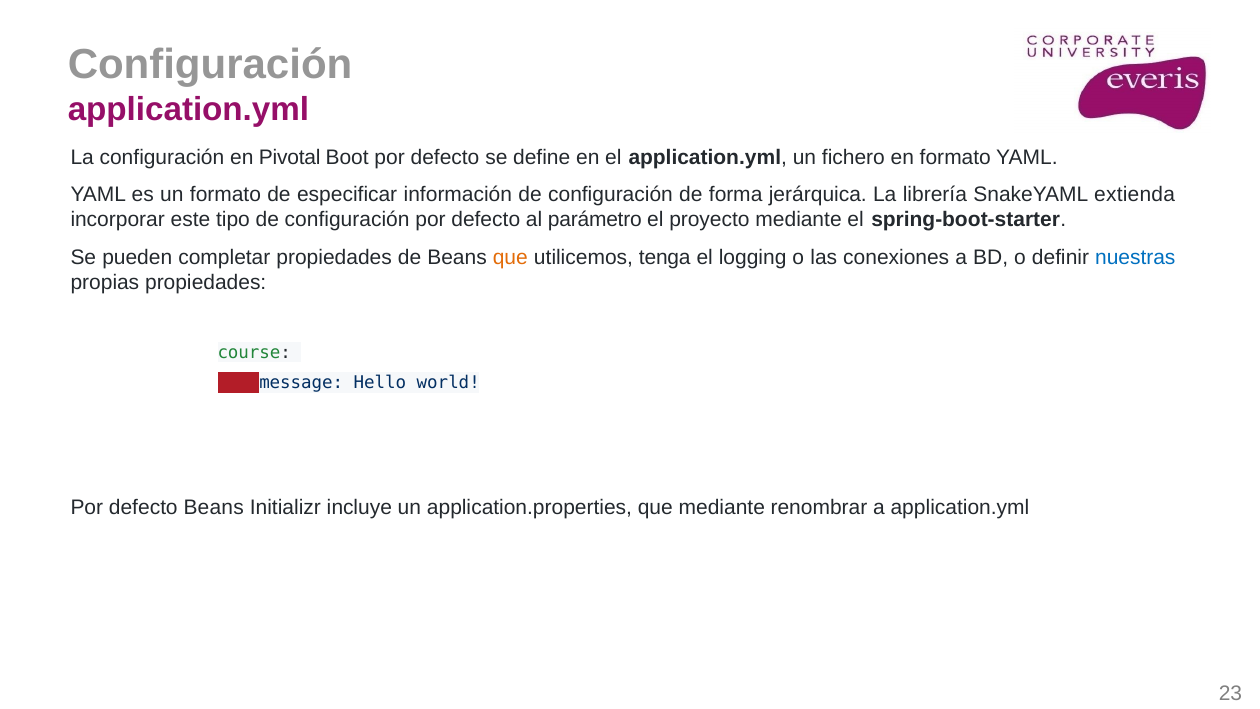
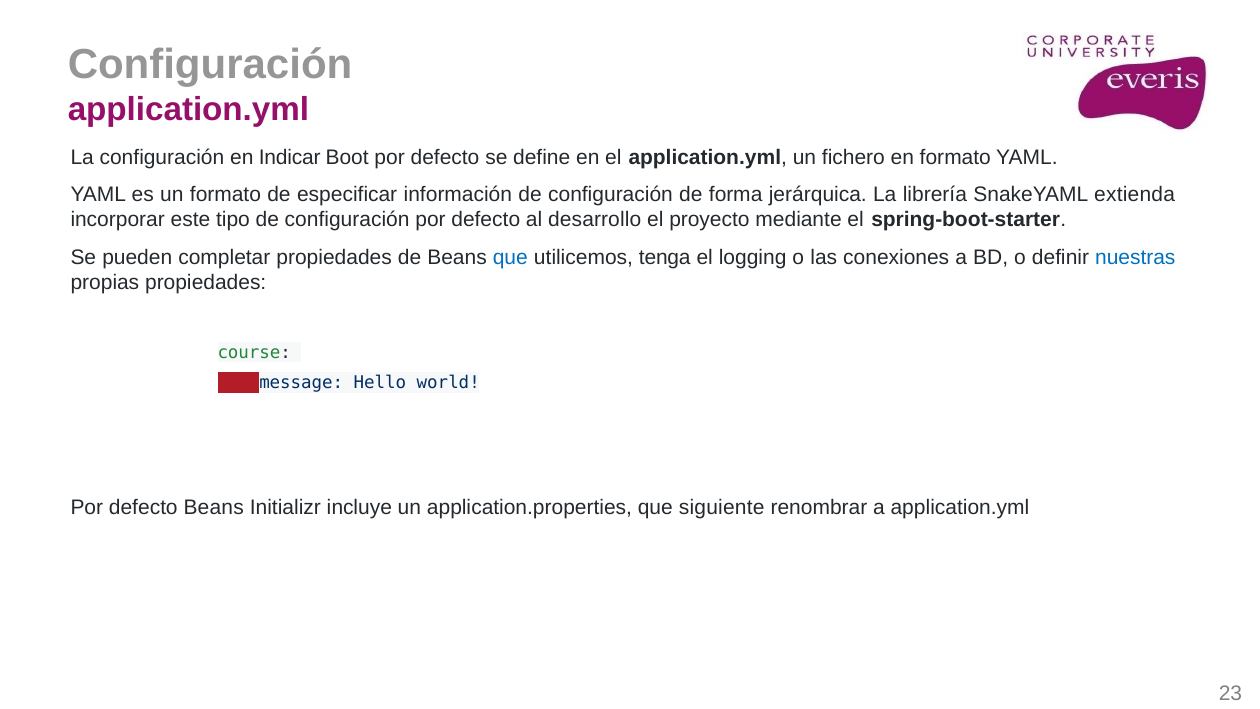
Pivotal: Pivotal -> Indicar (290, 157)
parámetro: parámetro -> desarrollo (595, 220)
que colour: orange -> blue (510, 257)
que mediante: mediante -> siguiente (722, 507)
